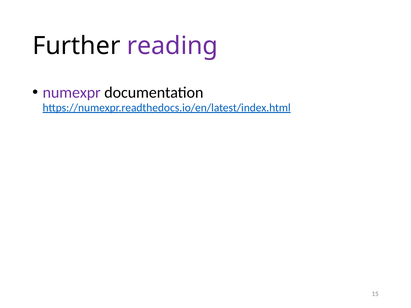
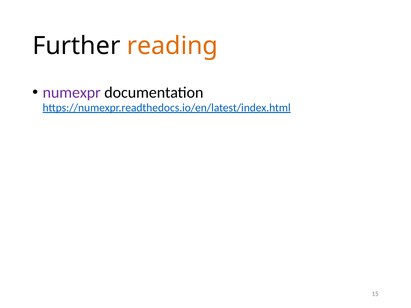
reading colour: purple -> orange (172, 46)
